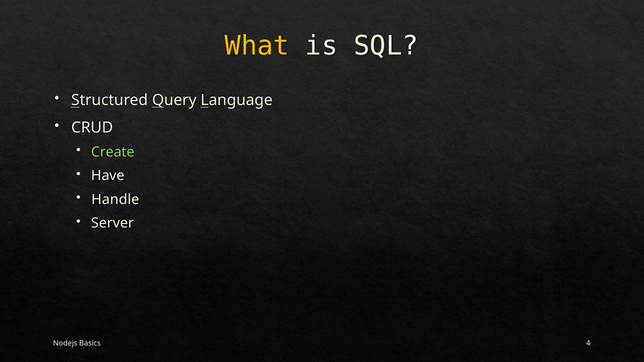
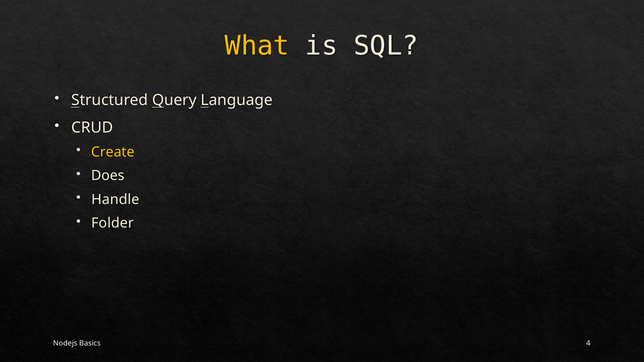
Create colour: light green -> yellow (113, 152)
Have: Have -> Does (108, 176)
Server: Server -> Folder (112, 223)
